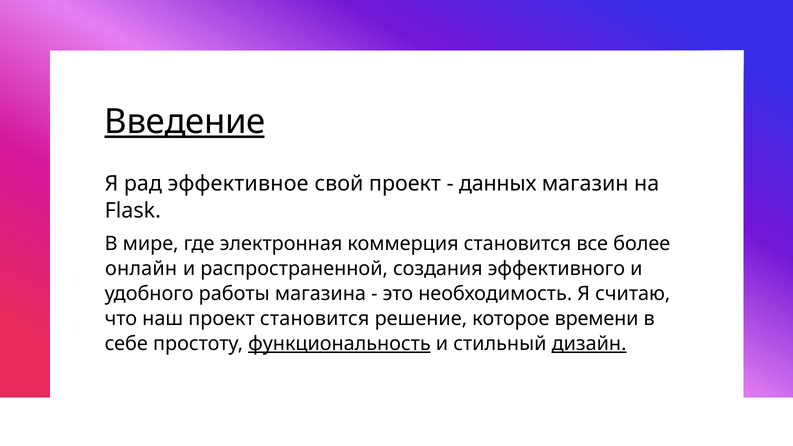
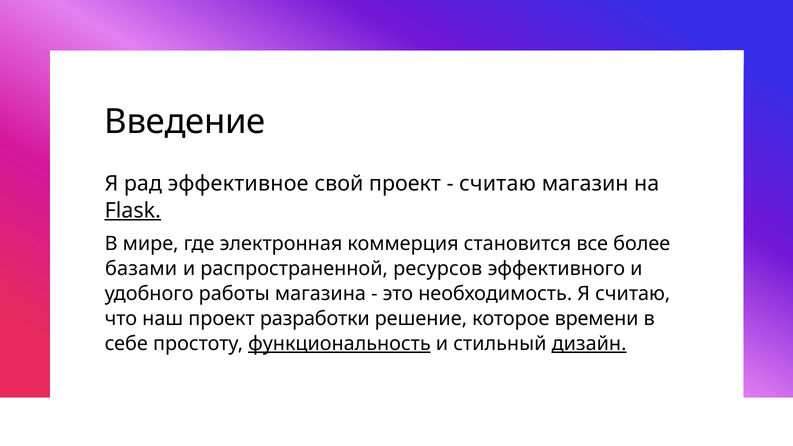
Введение underline: present -> none (185, 122)
данных: данных -> считаю (498, 184)
Flask underline: none -> present (133, 211)
онлайн: онлайн -> базами (141, 269)
создания: создания -> ресурсов (438, 269)
проект становится: становится -> разработки (315, 319)
